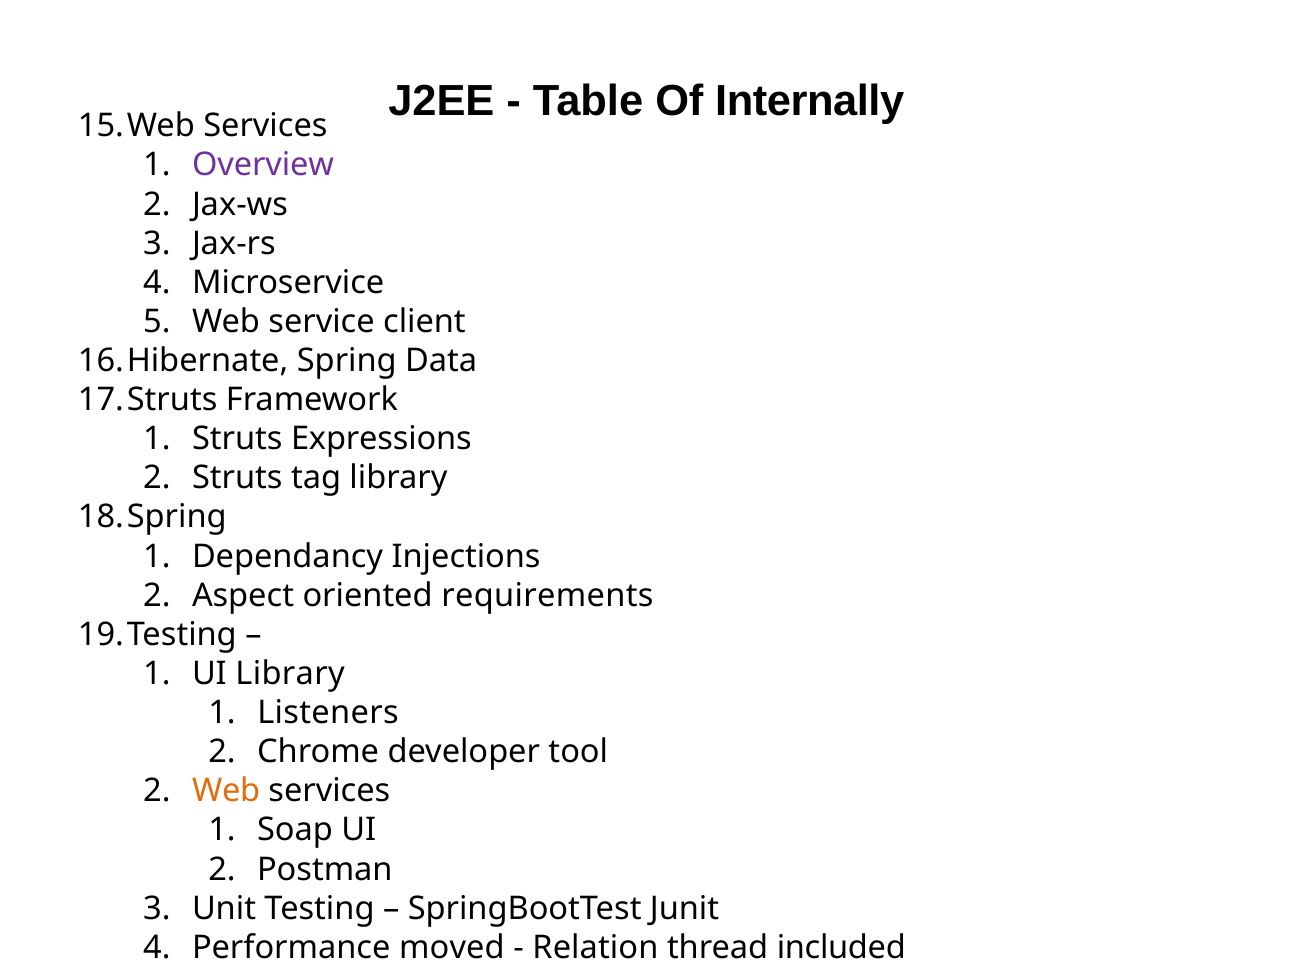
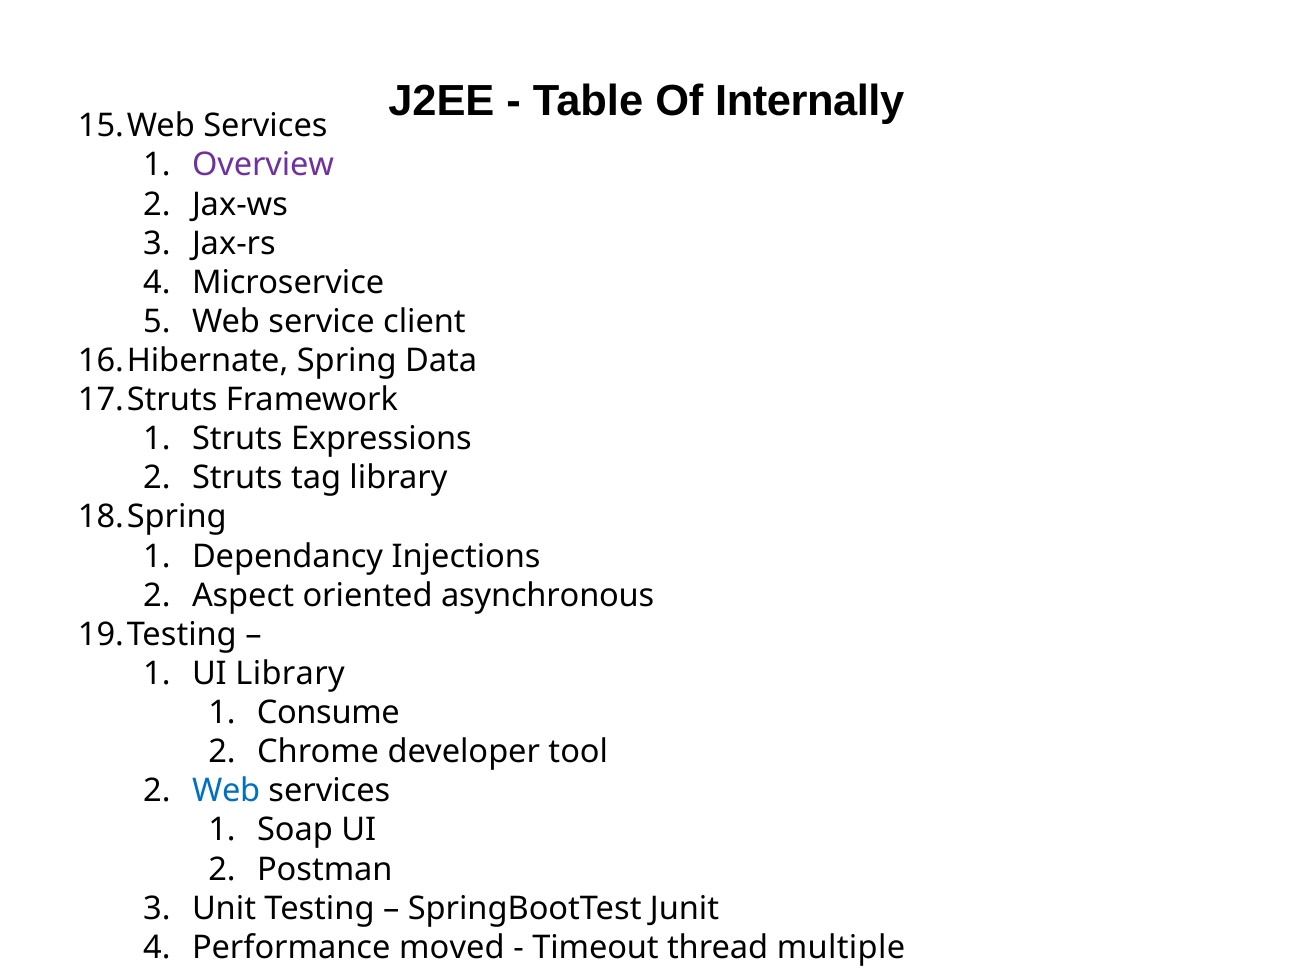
requirements: requirements -> asynchronous (548, 595)
Listeners: Listeners -> Consume (328, 712)
Web colour: orange -> blue (226, 790)
Relation: Relation -> Timeout (596, 947)
included: included -> multiple (841, 947)
